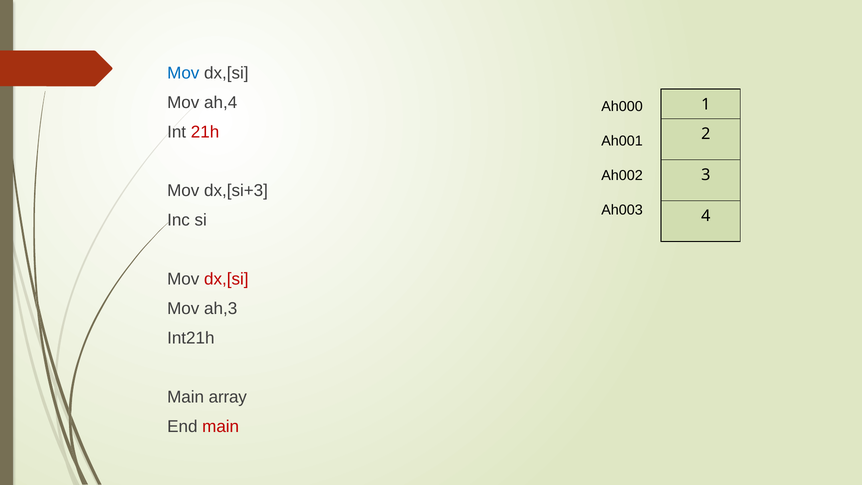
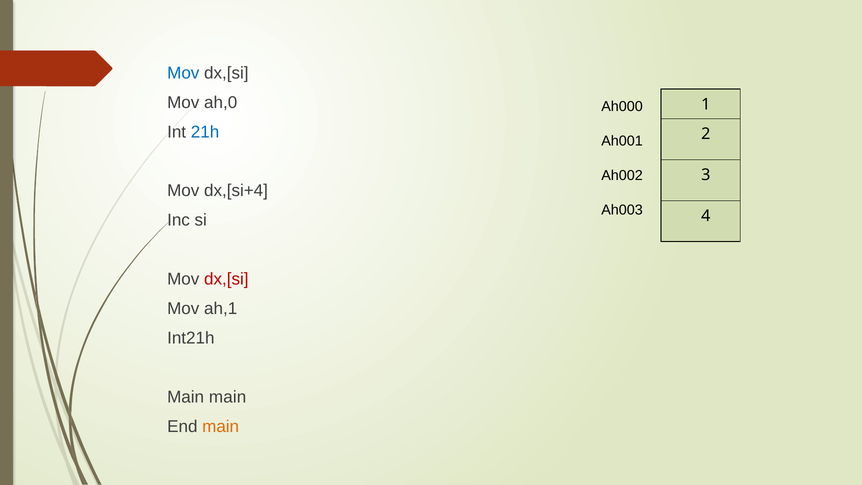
ah,4: ah,4 -> ah,0 (221, 102)
21h colour: red -> blue (205, 132)
dx,[si+3: dx,[si+3 -> dx,[si+4 (236, 191)
ah,3: ah,3 -> ah,1 (221, 309)
Main array: array -> main (228, 397)
main colour: red -> orange (221, 426)
